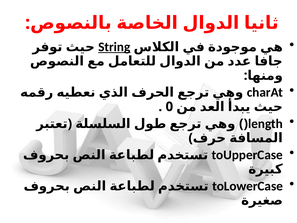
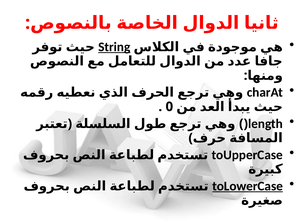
toLowerCase underline: none -> present (248, 186)
